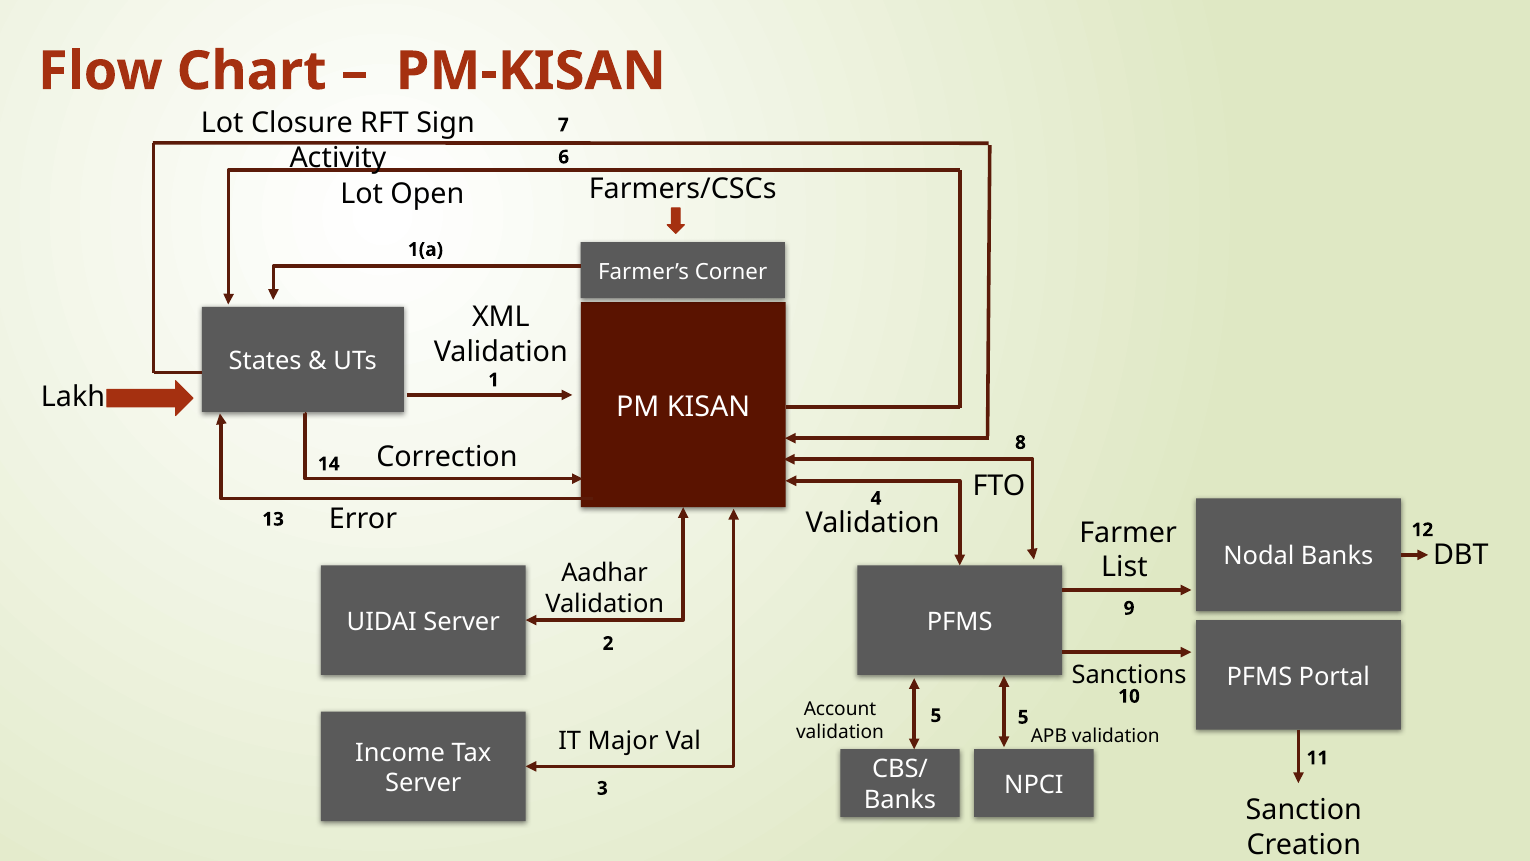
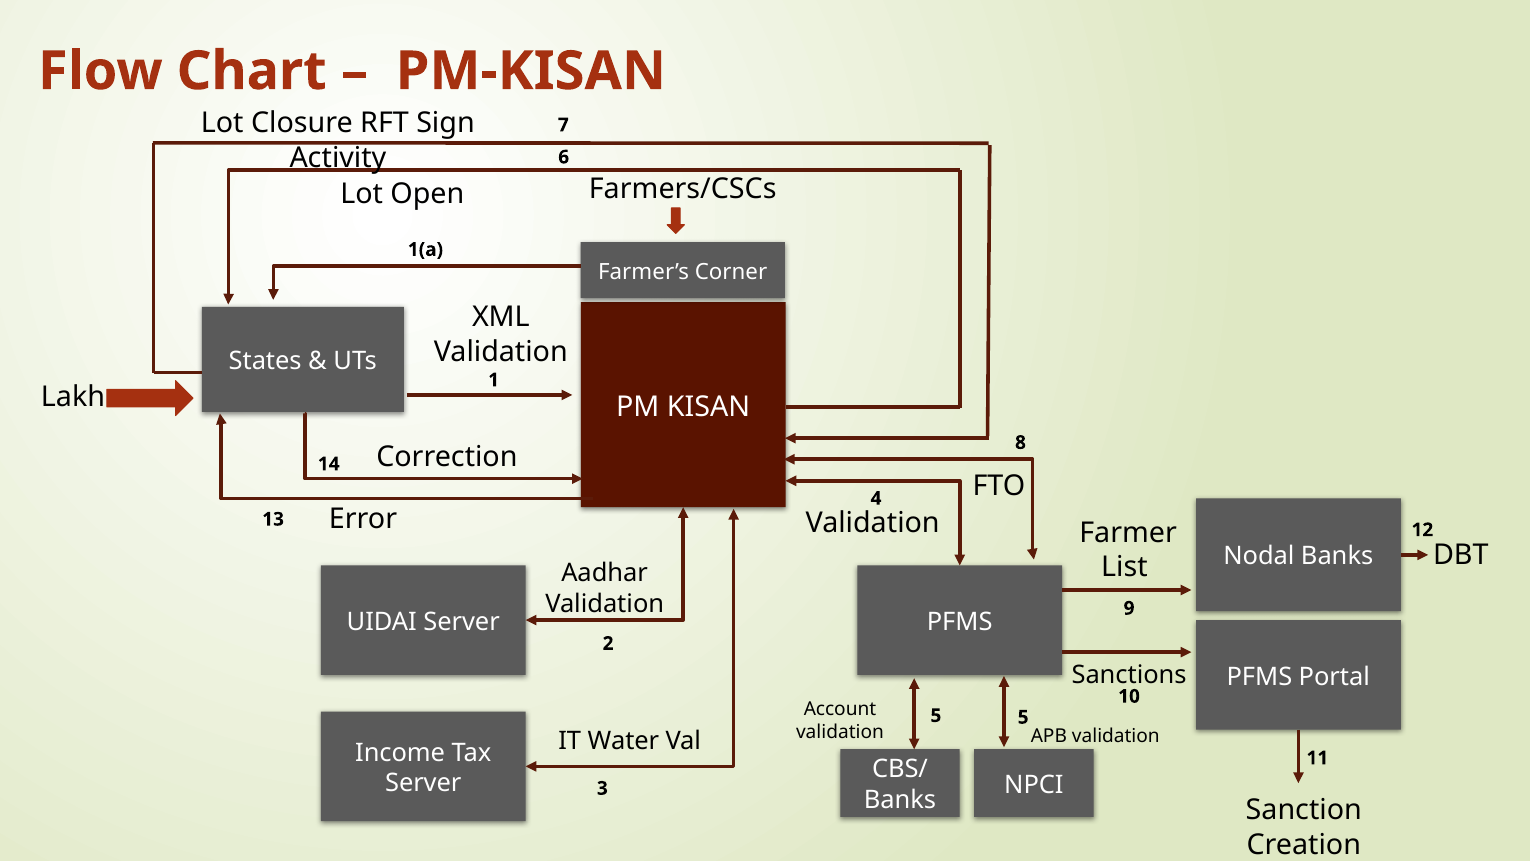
Major: Major -> Water (623, 741)
